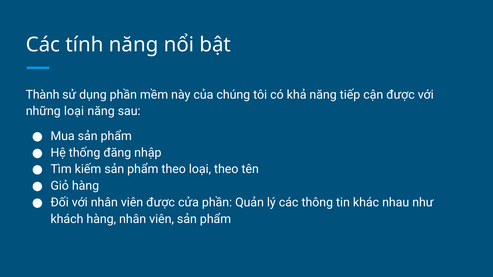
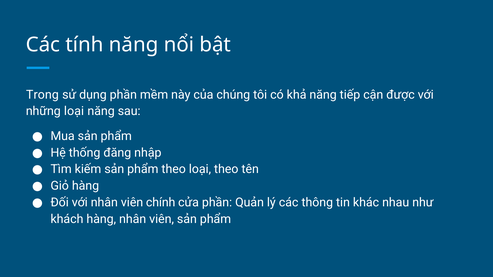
Thành: Thành -> Trong (42, 95)
viên được: được -> chính (161, 203)
